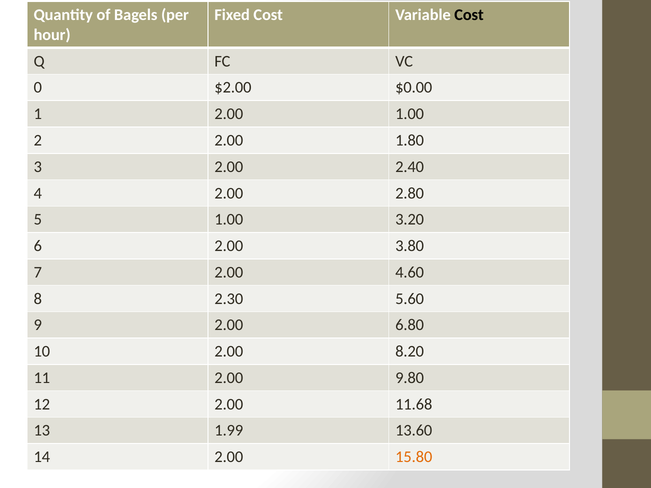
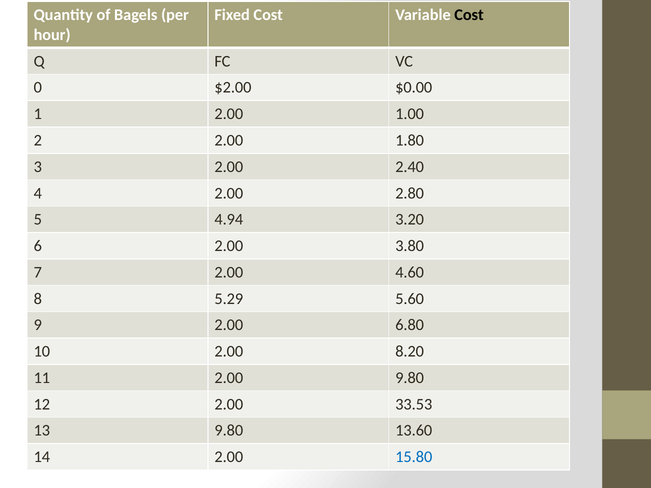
5 1.00: 1.00 -> 4.94 (229, 220)
2.30: 2.30 -> 5.29 (229, 299)
11.68: 11.68 -> 33.53 (414, 404)
13 1.99: 1.99 -> 9.80 (229, 431)
15.80 colour: orange -> blue (414, 457)
